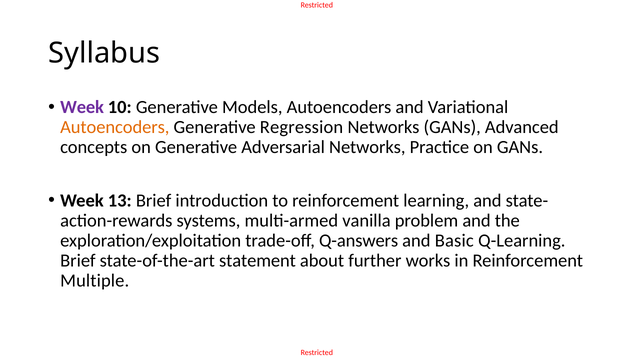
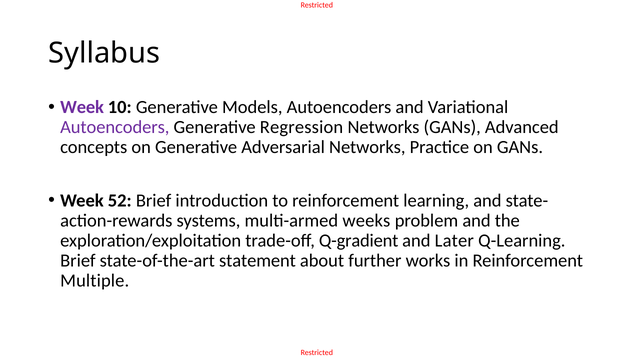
Autoencoders colour: orange -> purple (115, 127)
13: 13 -> 52 (120, 200)
vanilla: vanilla -> weeks (366, 220)
Q-answers: Q-answers -> Q-gradient (359, 240)
Basic: Basic -> Later (454, 240)
